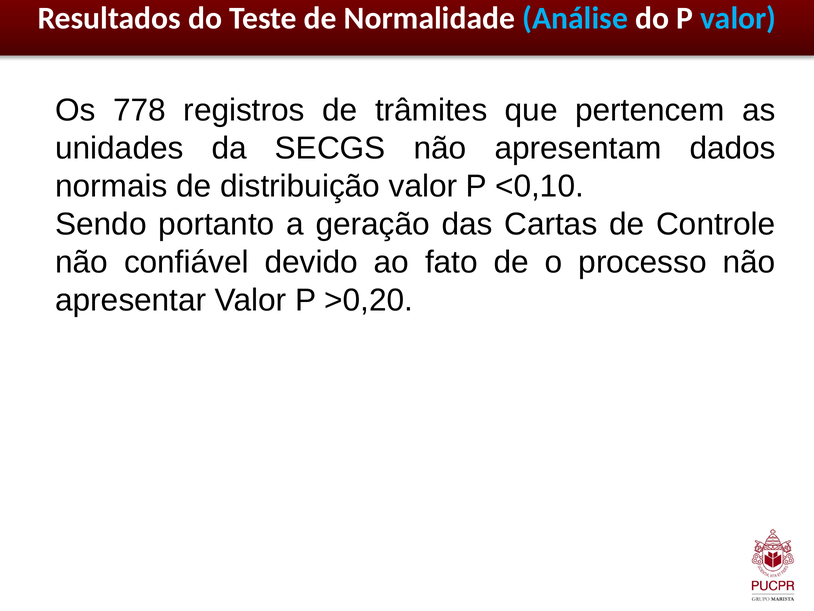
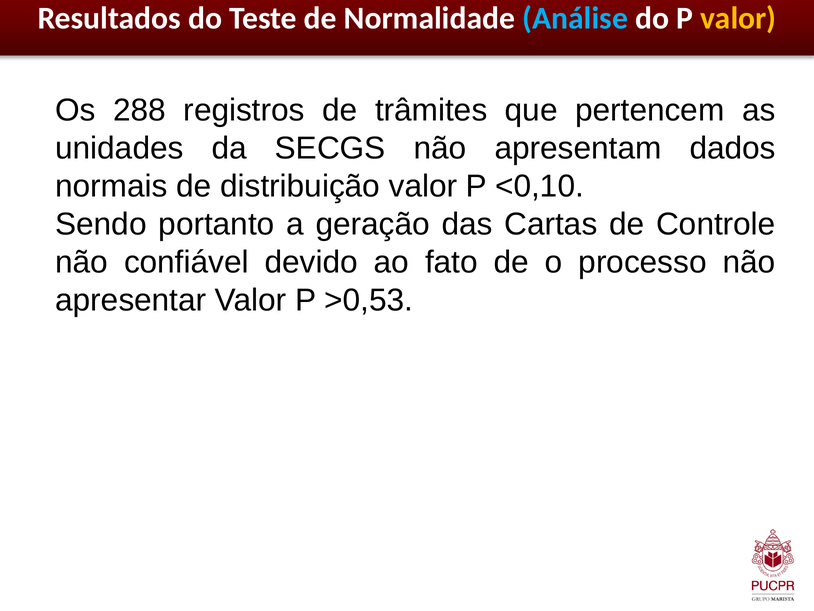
valor colour: light blue -> yellow (738, 18)
778: 778 -> 288 (140, 110)
>0,20: >0,20 -> >0,53 (369, 300)
